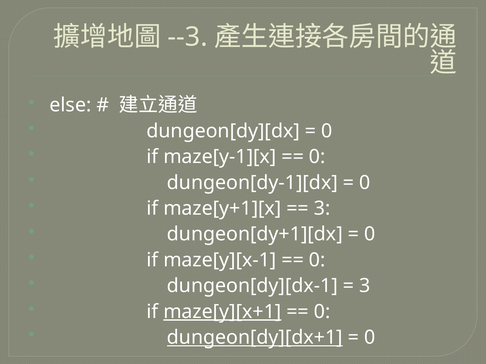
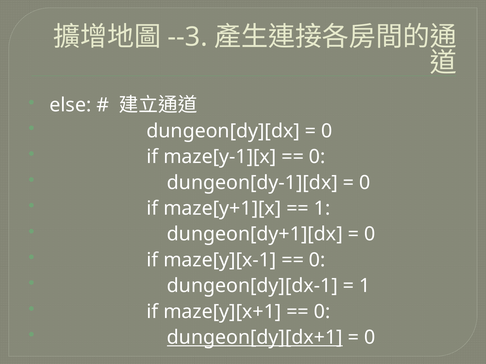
3: 3 -> 1 (322, 209)
3: 3 -> 1 (365, 286)
maze[y][x+1 underline: present -> none (222, 312)
